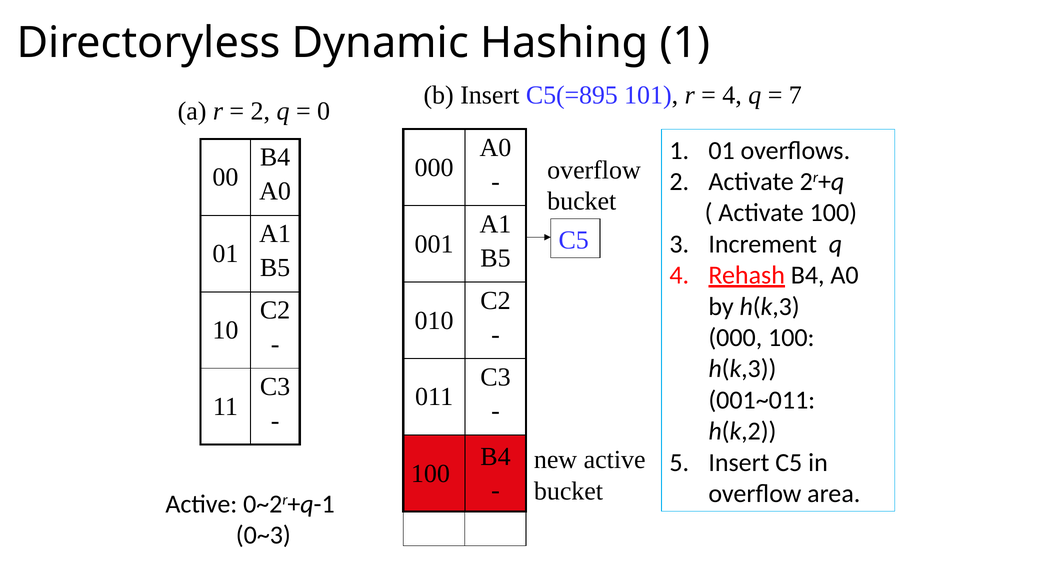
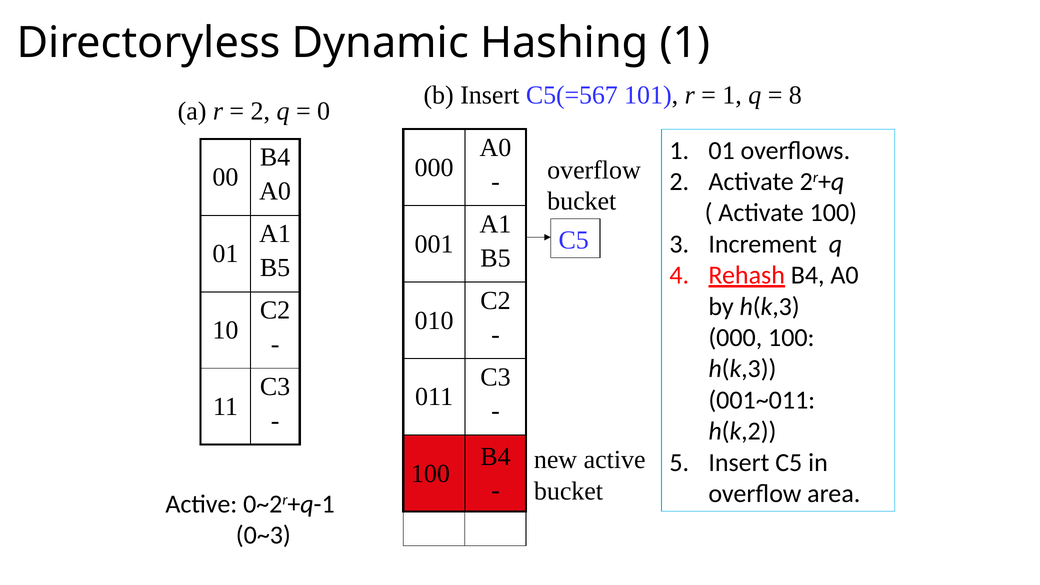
C5(=895: C5(=895 -> C5(=567 (572, 95)
4: 4 -> 1 (732, 95)
7: 7 -> 8 (795, 95)
